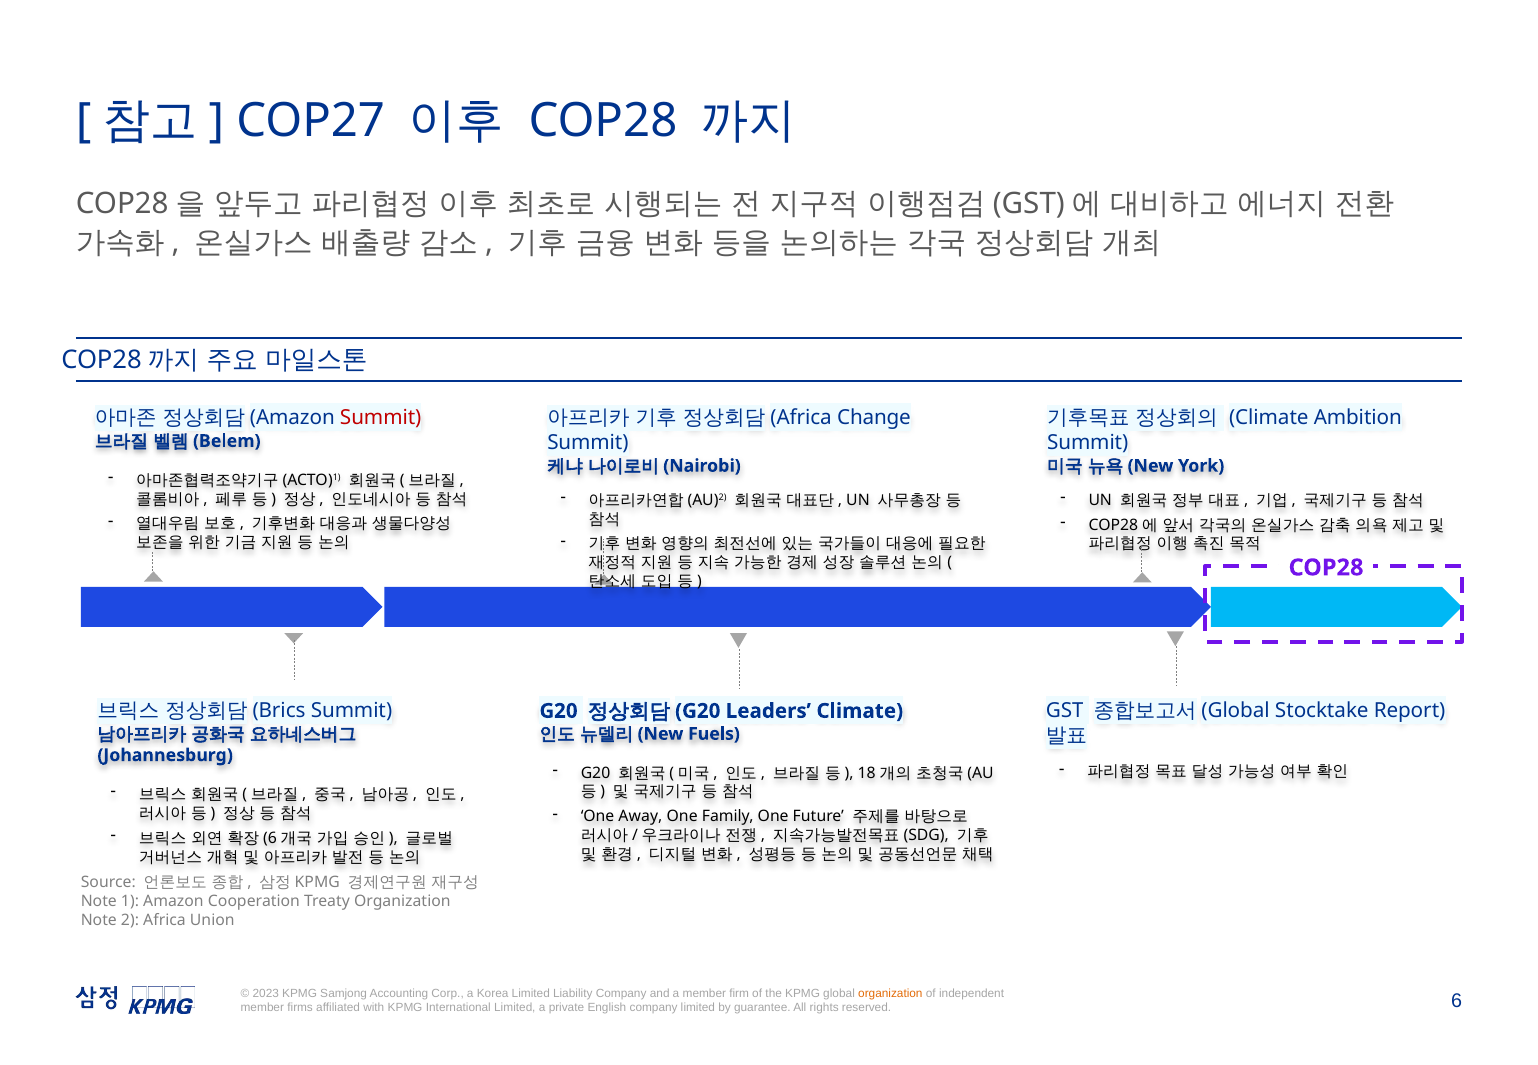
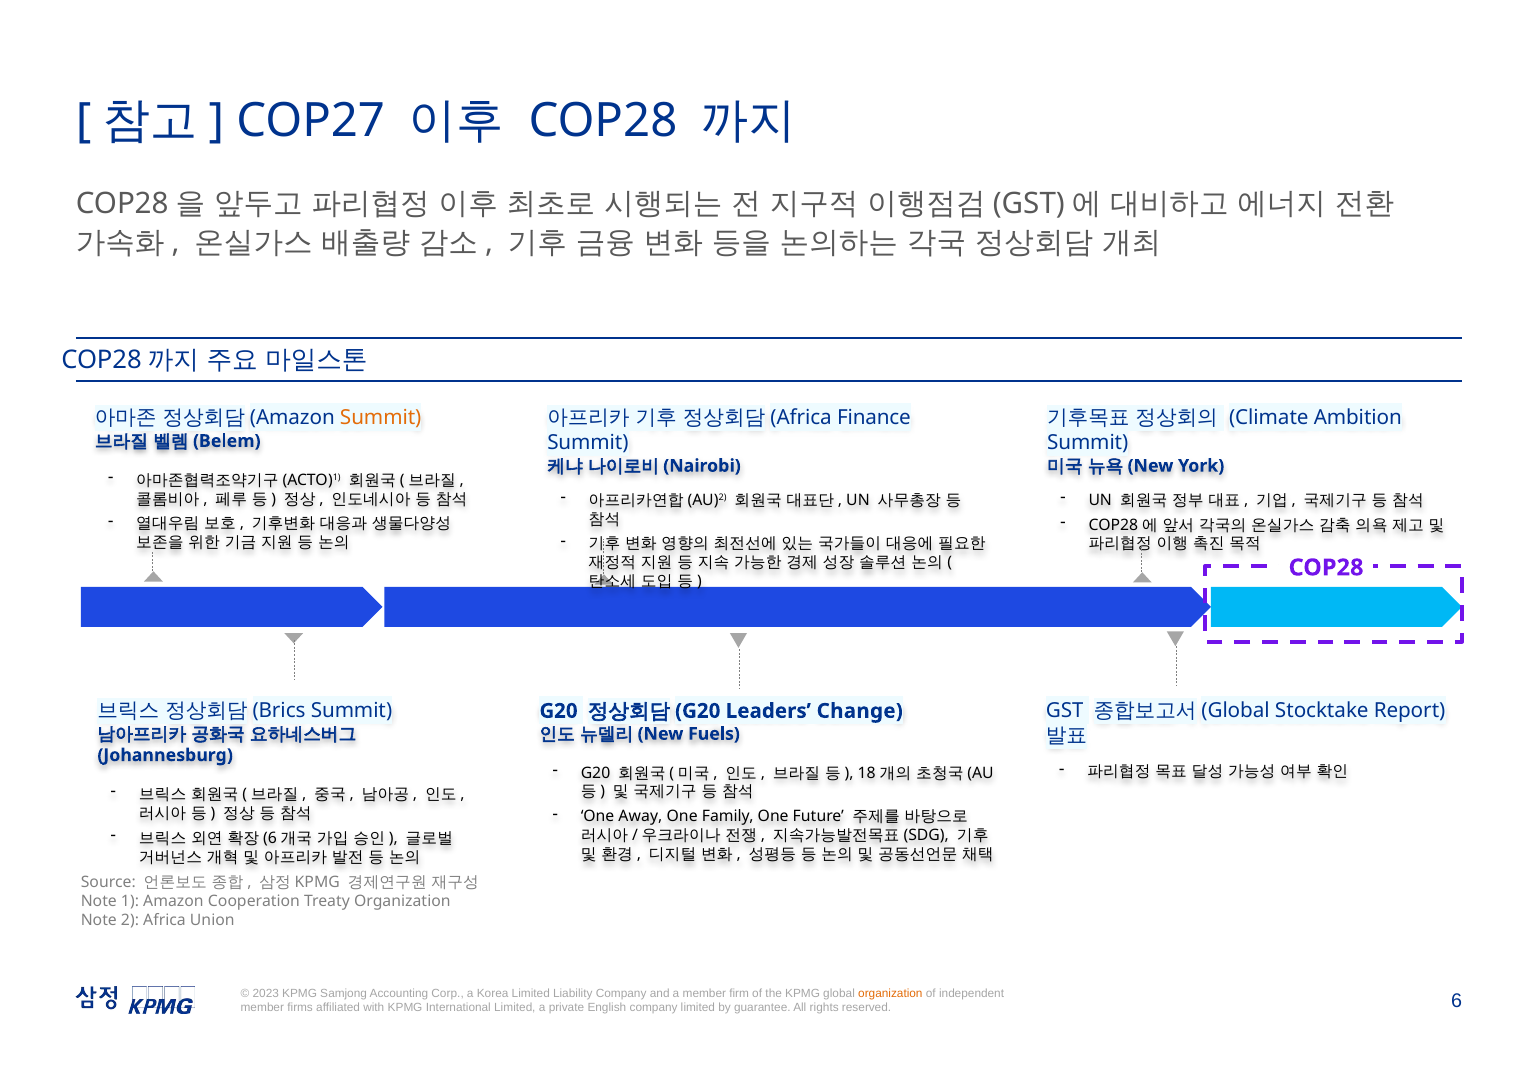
Summit colour: red -> orange (381, 418)
Change: Change -> Finance (874, 418)
Leaders Climate: Climate -> Change (860, 711)
